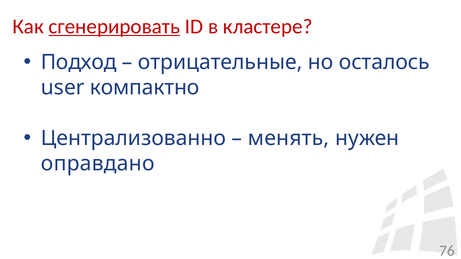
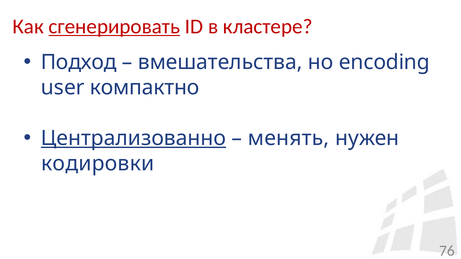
отрицательные: отрицательные -> вмешательства (220, 62)
осталось: осталось -> encoding (384, 62)
Централизованно underline: none -> present (134, 138)
оправдано: оправдано -> кодировки (98, 164)
